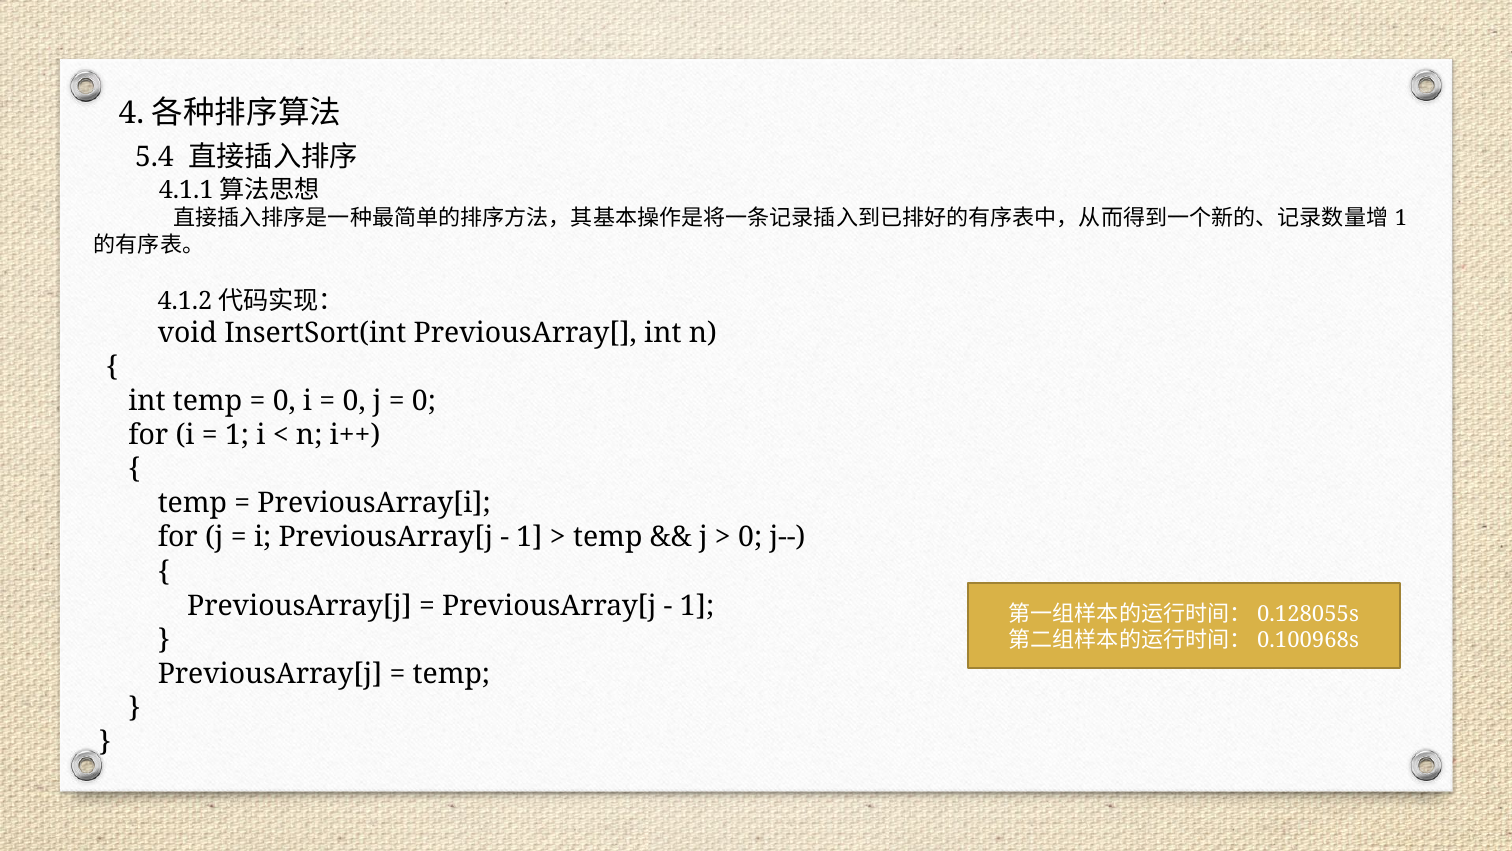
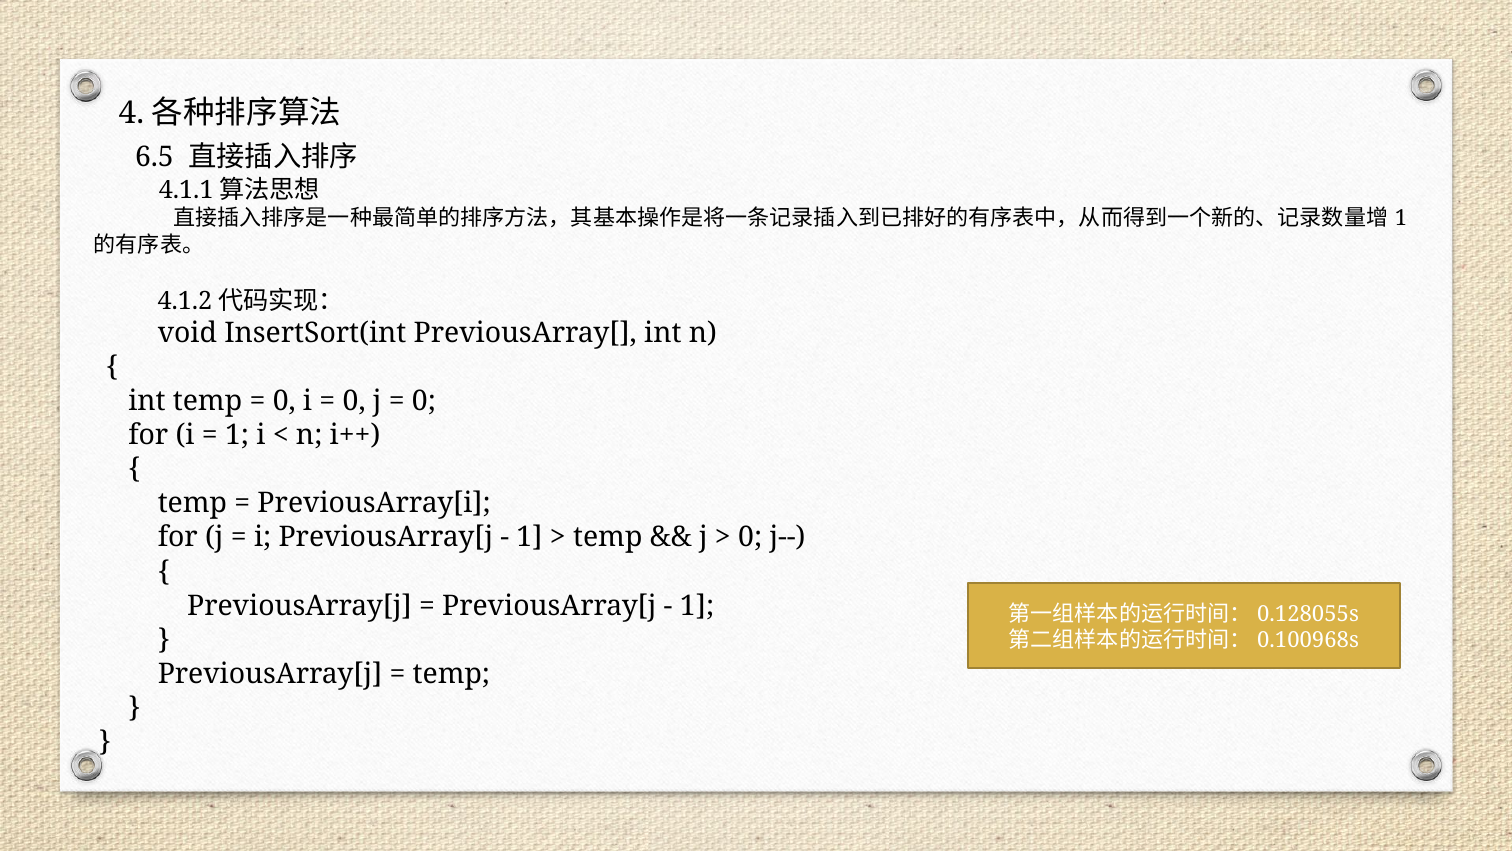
5.4: 5.4 -> 6.5 (154, 157)
